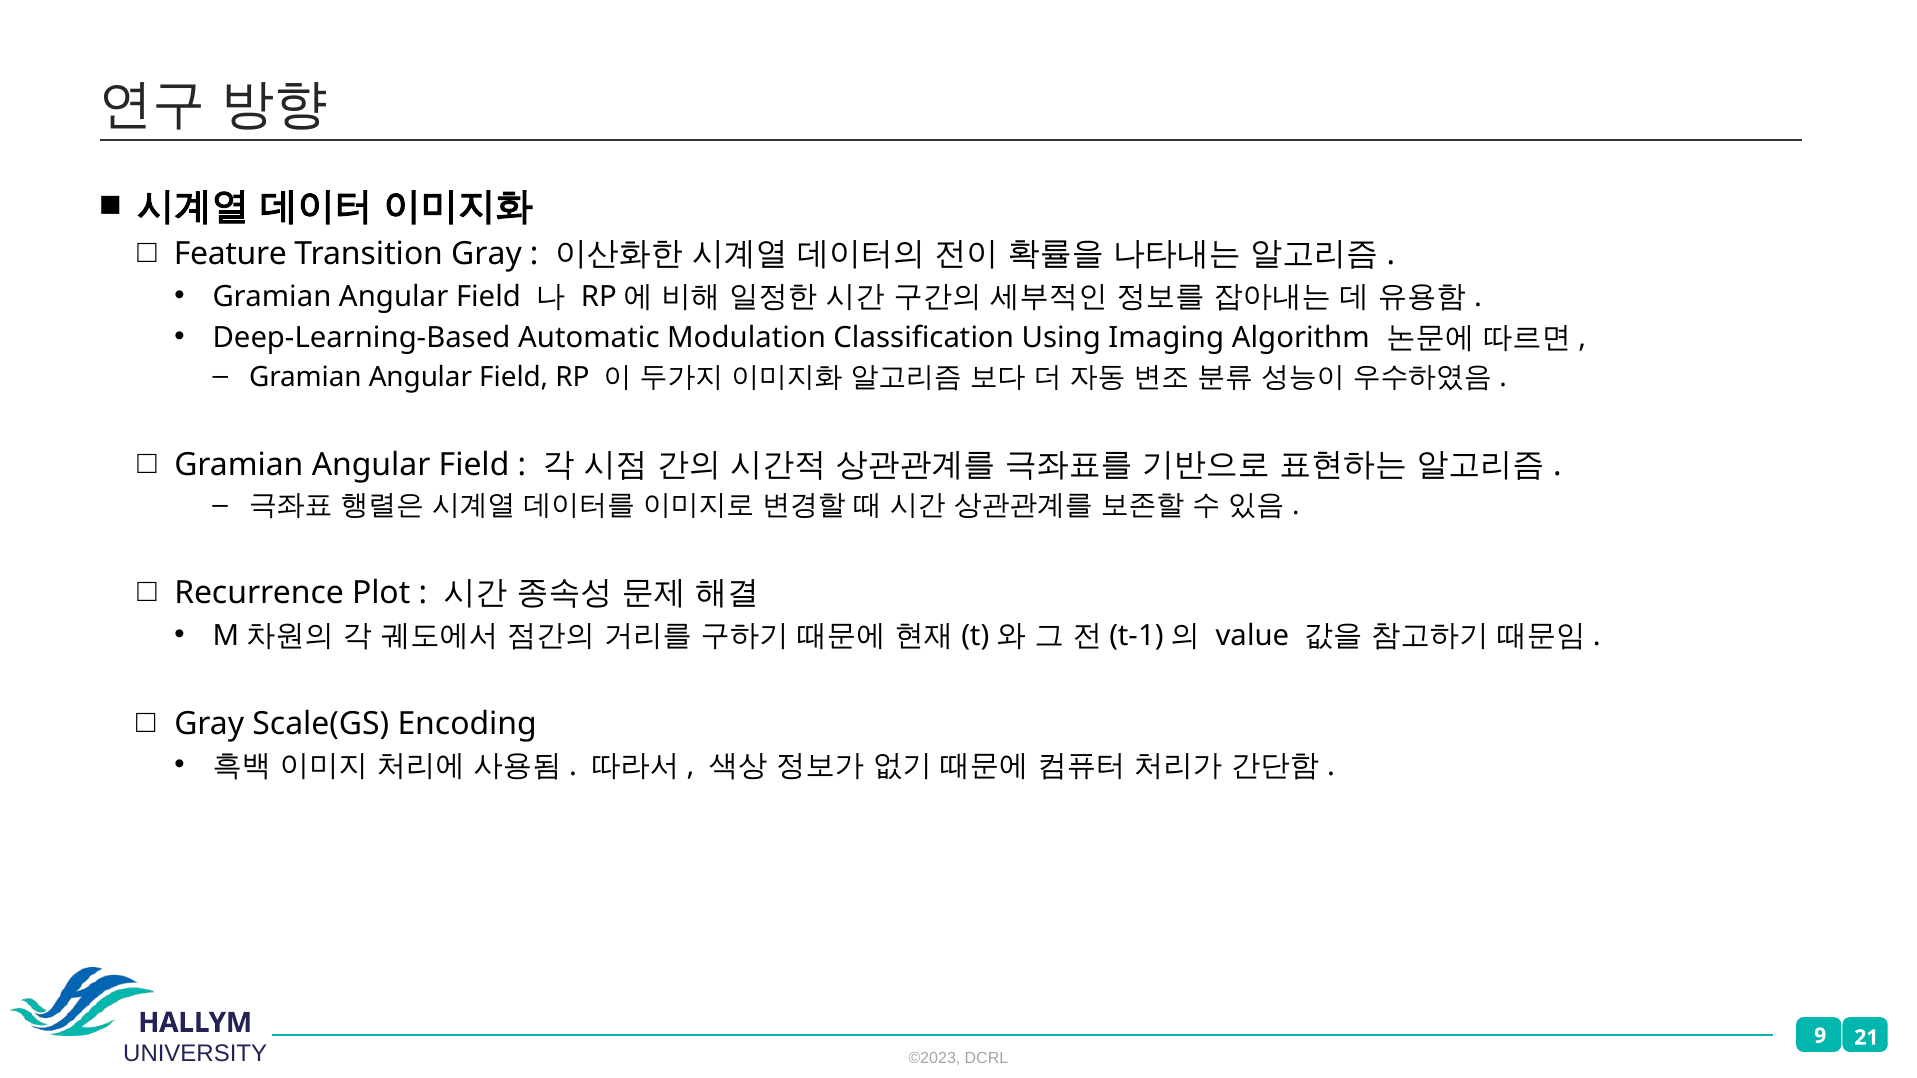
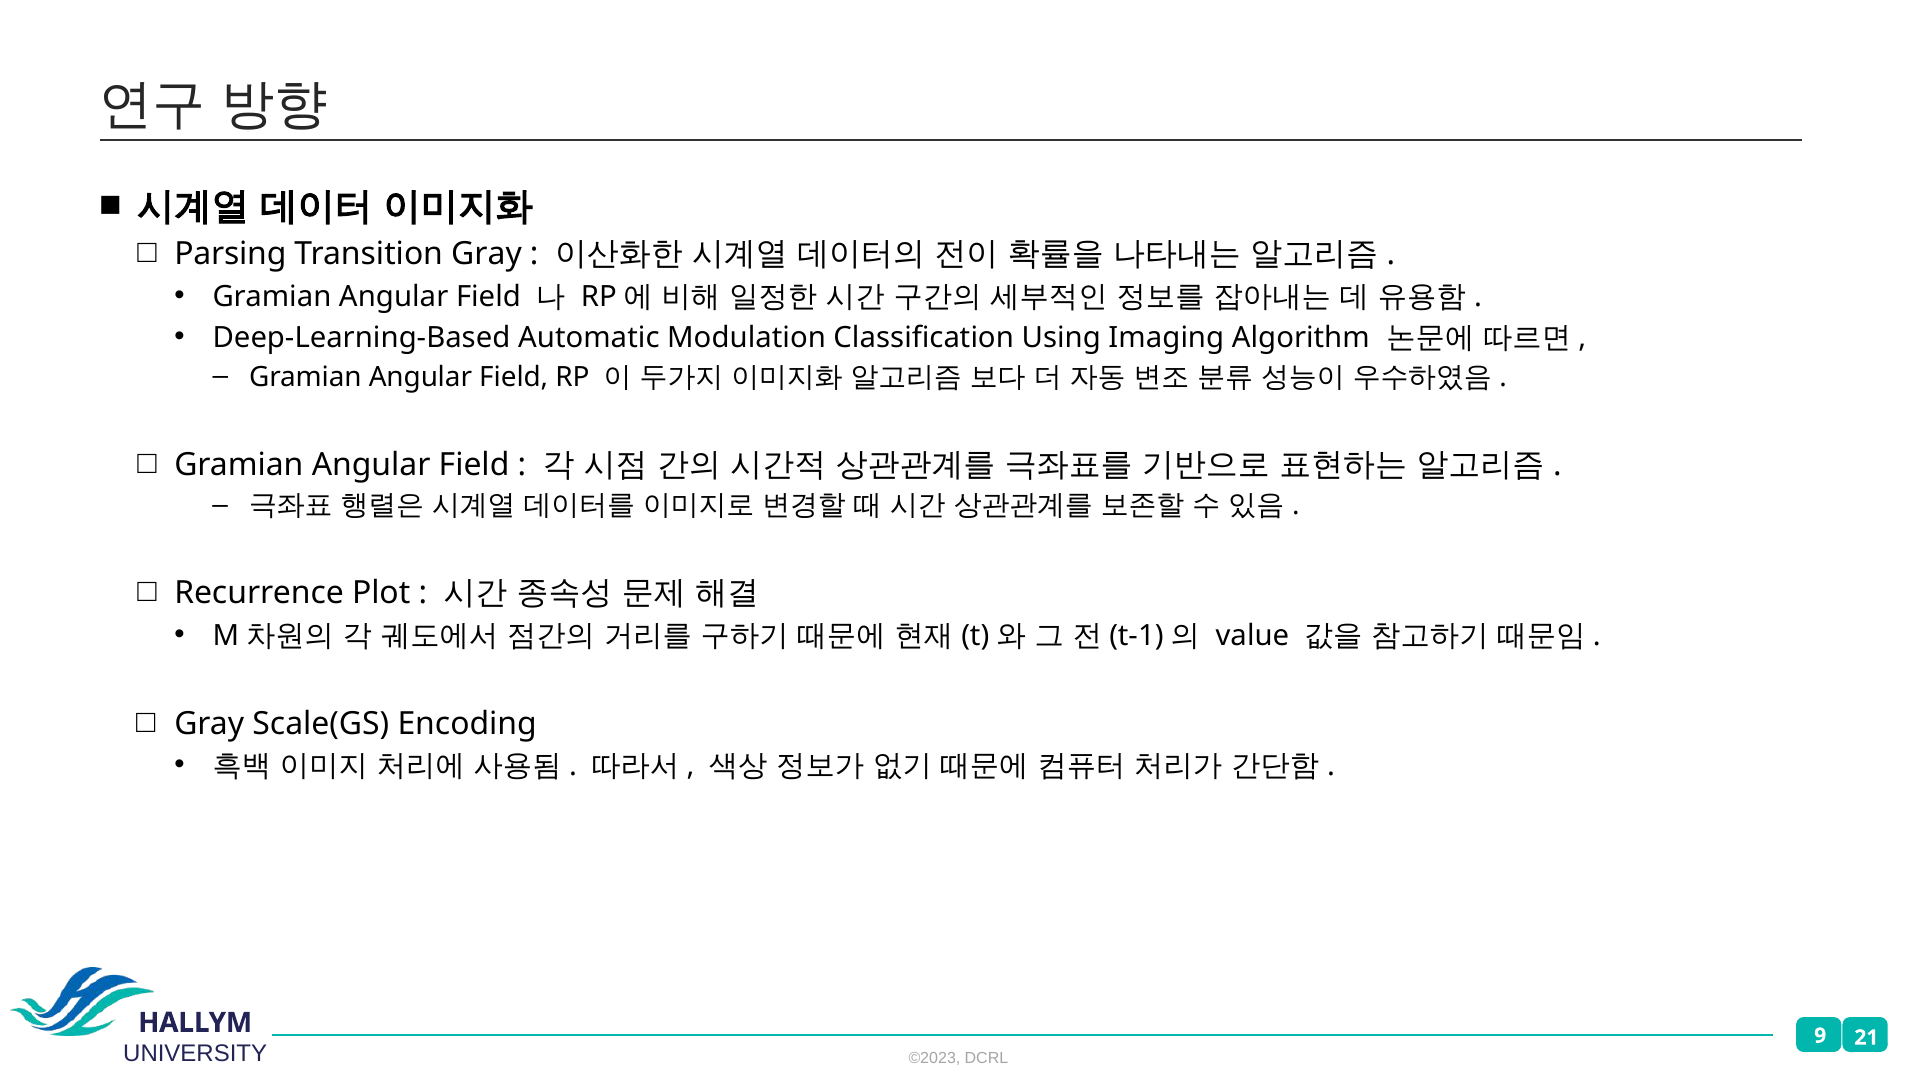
Feature: Feature -> Parsing (230, 254)
